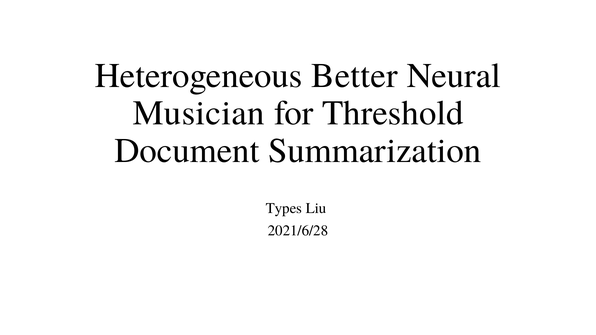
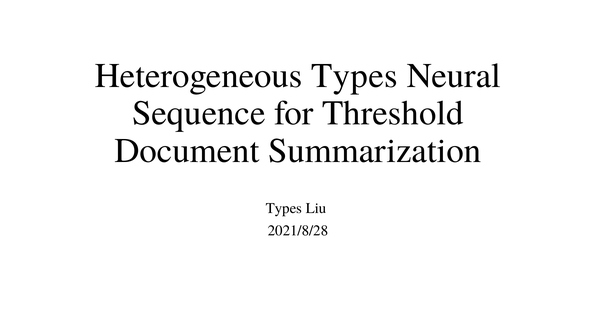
Heterogeneous Better: Better -> Types (354, 76)
Musician: Musician -> Sequence (199, 113)
2021/6/28: 2021/6/28 -> 2021/8/28 (298, 231)
